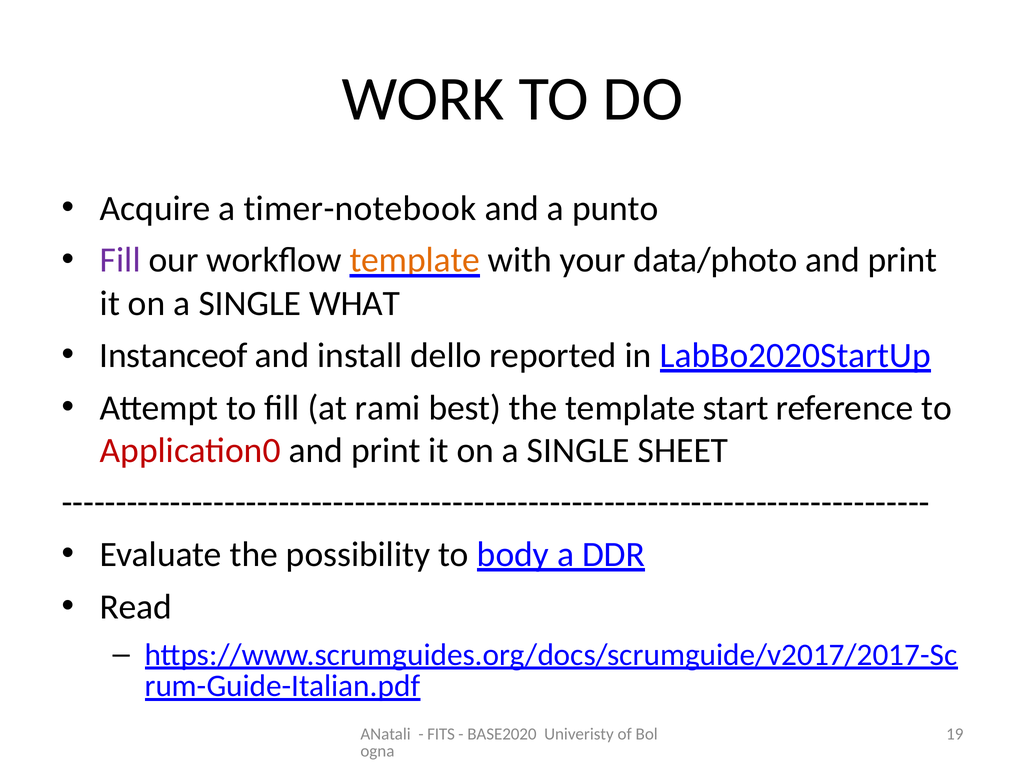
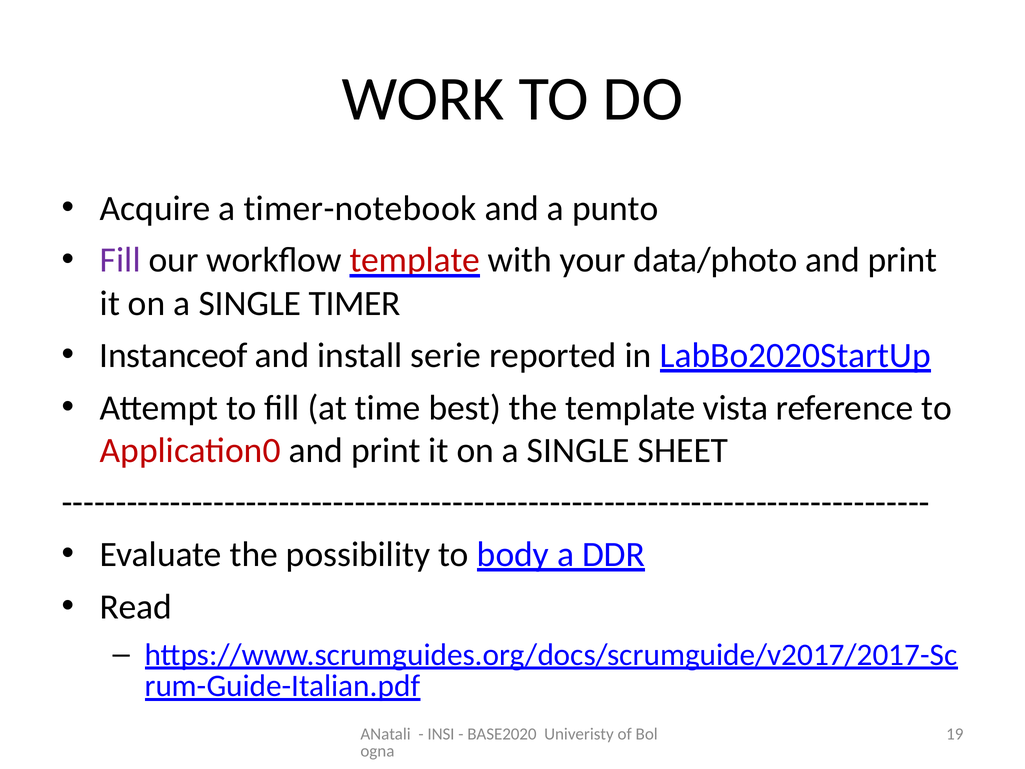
template colour: orange -> red (415, 260)
WHAT: WHAT -> TIMER (355, 304)
dello: dello -> serie (446, 355)
rami: rami -> time (388, 408)
start: start -> vista (736, 408)
FITS: FITS -> INSI (441, 734)
